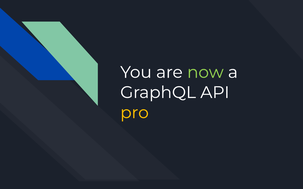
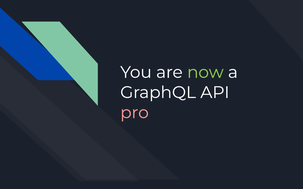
pro colour: yellow -> pink (134, 113)
